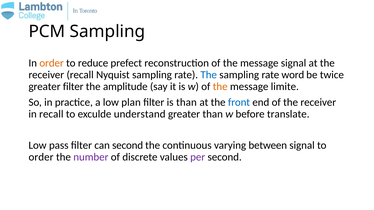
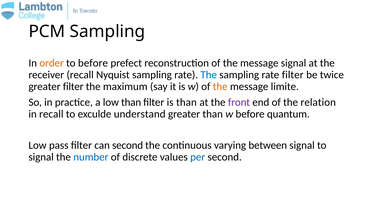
to reduce: reduce -> before (93, 63)
rate word: word -> filter (293, 75)
amplitude: amplitude -> maximum (125, 87)
low plan: plan -> than (131, 102)
front colour: blue -> purple (239, 102)
of the receiver: receiver -> relation (318, 102)
translate: translate -> quantum (288, 114)
order: order -> signal (41, 157)
number colour: purple -> blue (91, 157)
per colour: purple -> blue (198, 157)
